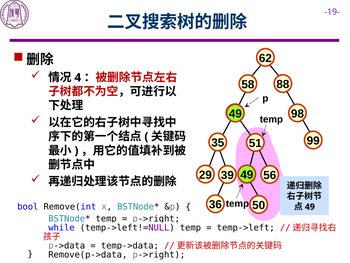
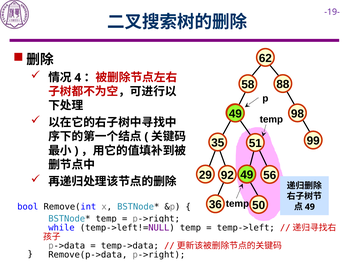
39: 39 -> 92 (227, 175)
